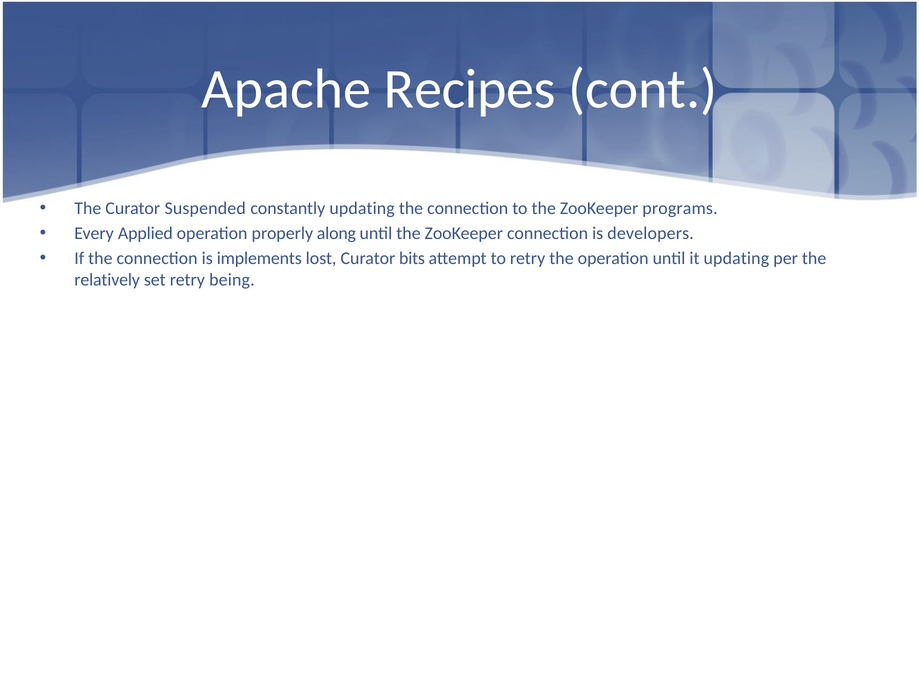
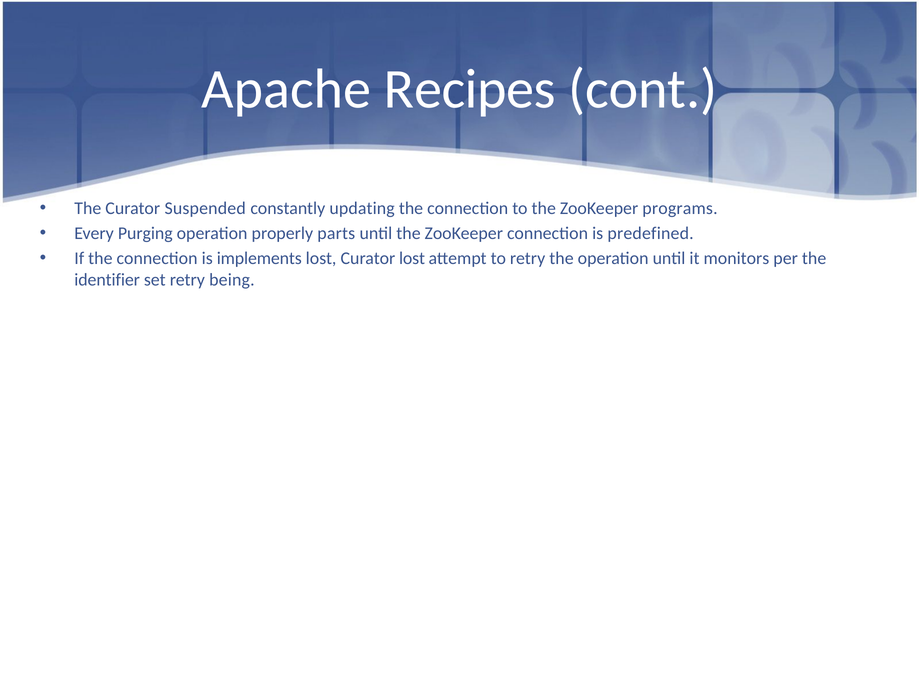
Applied: Applied -> Purging (145, 233)
along: along -> parts (336, 233)
developers: developers -> predefined (651, 233)
Curator bits: bits -> lost (412, 258)
it updating: updating -> monitors (736, 258)
relatively: relatively -> identifier (107, 280)
